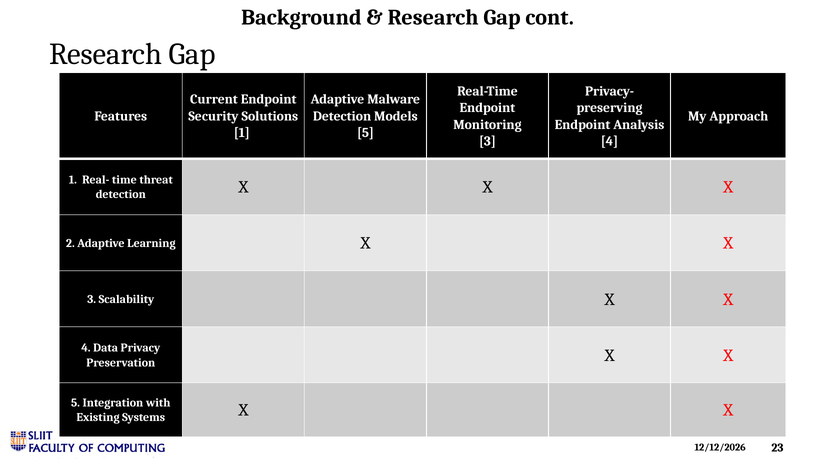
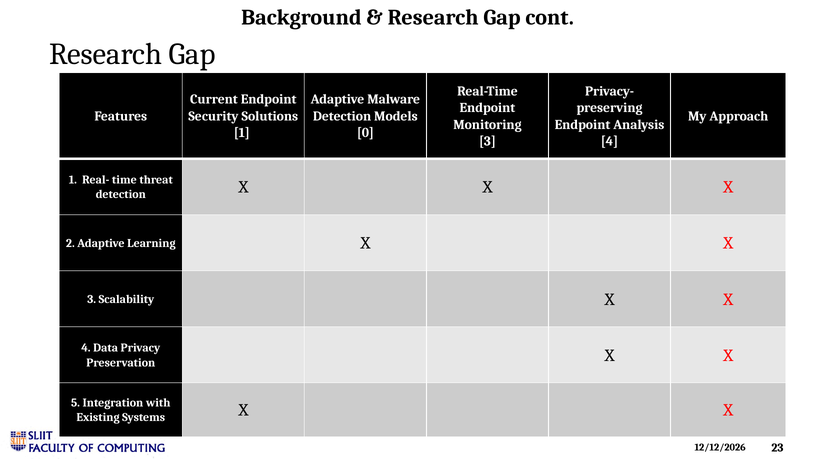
5: 5 -> 0 (365, 133)
